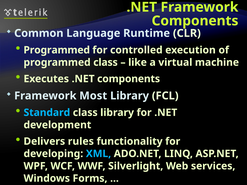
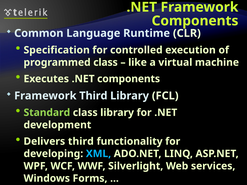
Programmed: Programmed -> Specification (57, 50)
Framework Most: Most -> Third (93, 96)
Standard colour: light blue -> light green (47, 113)
Delivers rules: rules -> third (81, 142)
